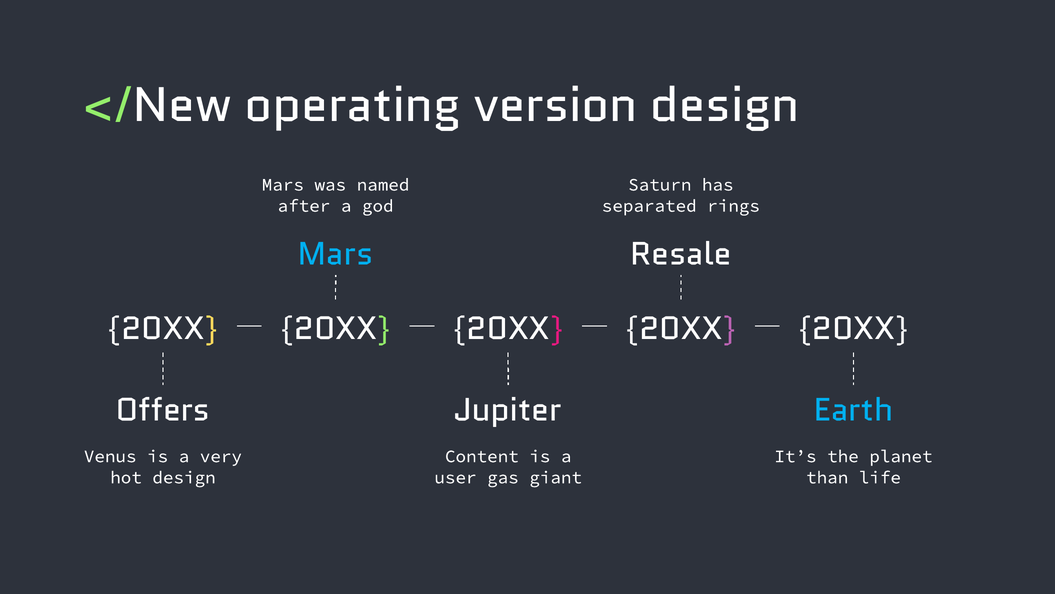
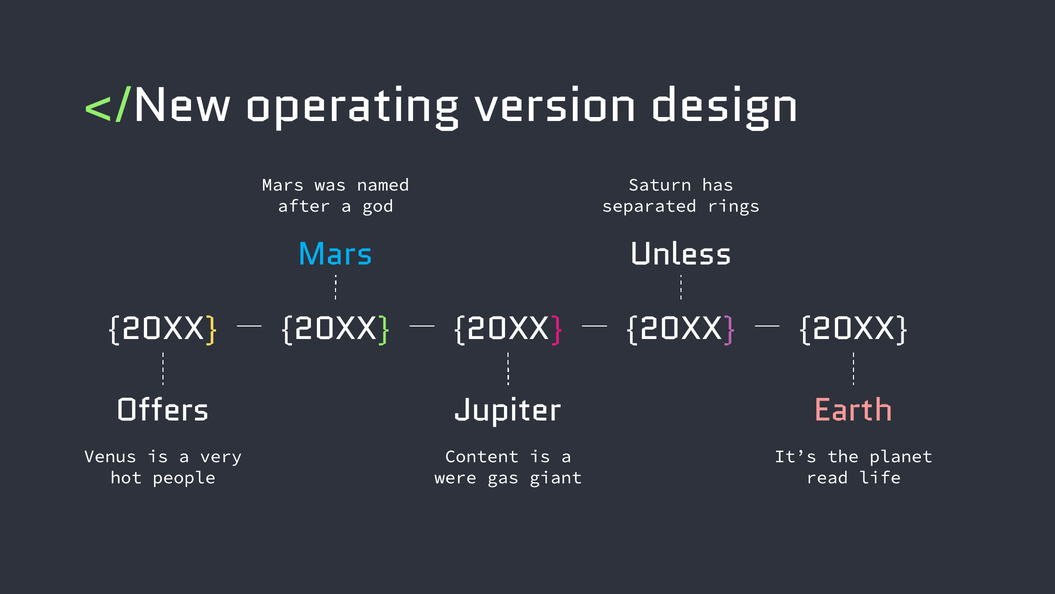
Resale: Resale -> Unless (681, 254)
Earth colour: light blue -> pink (854, 410)
hot design: design -> people (184, 477)
user: user -> were (456, 477)
than: than -> read (827, 477)
